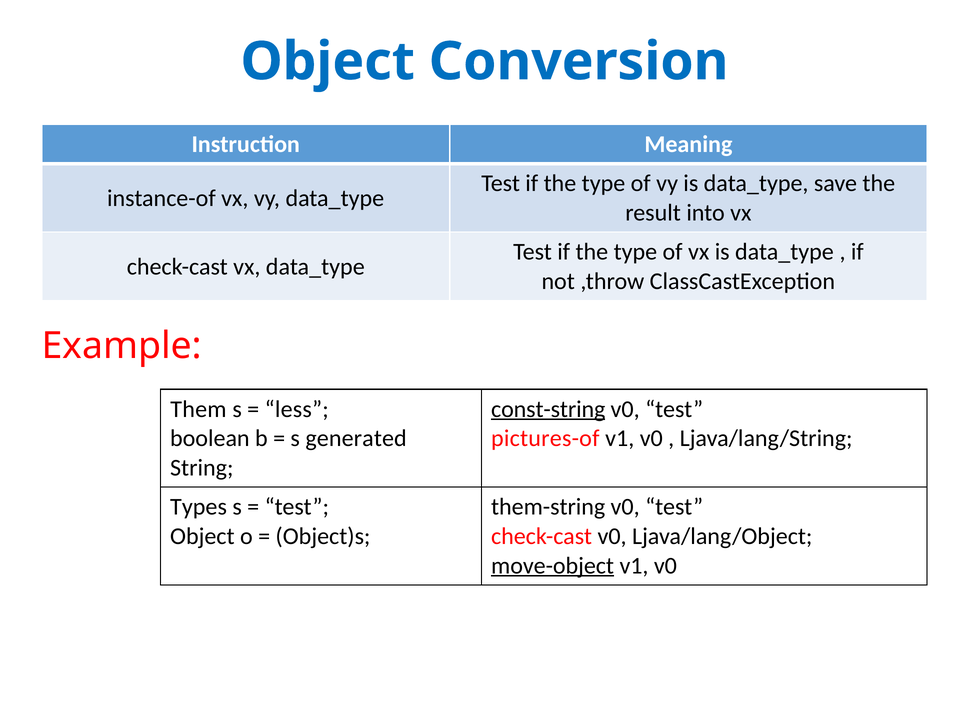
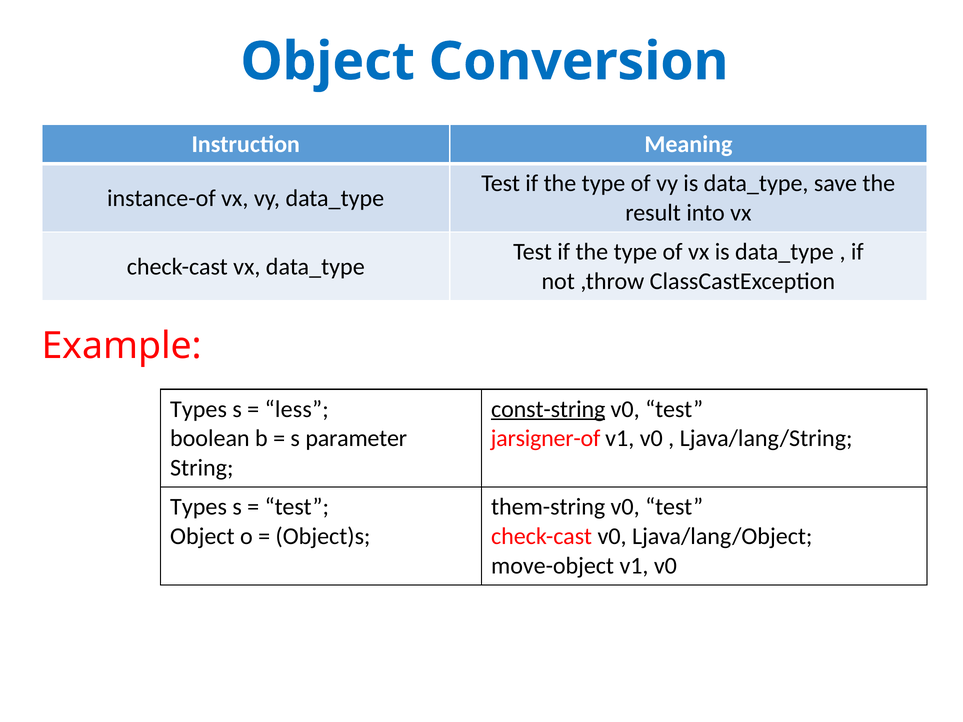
Them: Them -> Types (199, 409)
generated: generated -> parameter (356, 439)
pictures-of: pictures-of -> jarsigner-of (546, 439)
move-object underline: present -> none (553, 566)
